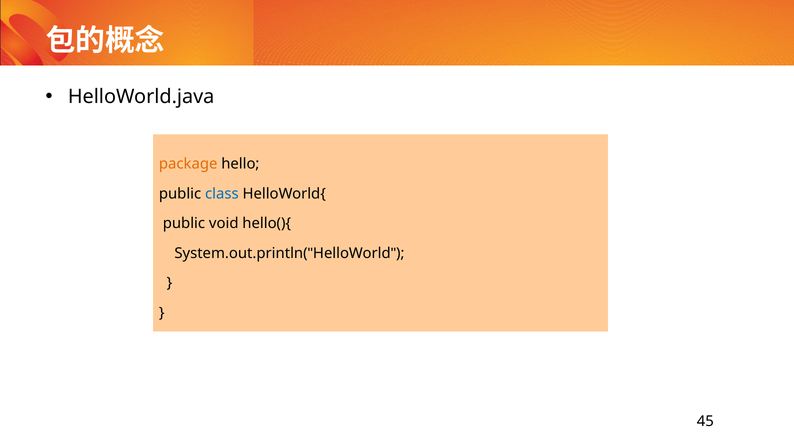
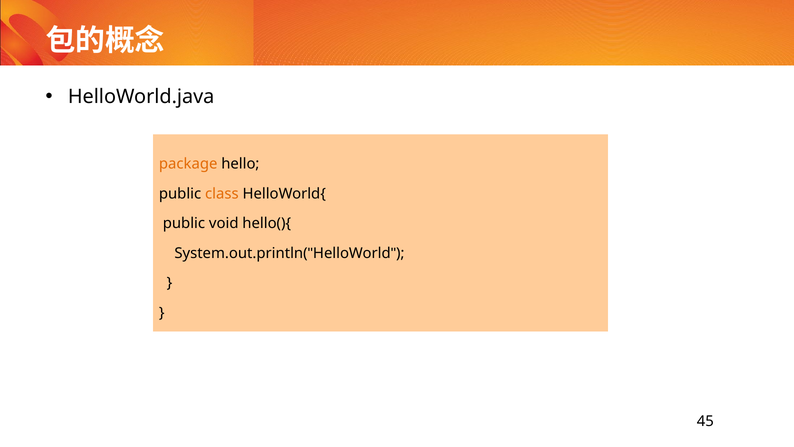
class colour: blue -> orange (222, 193)
